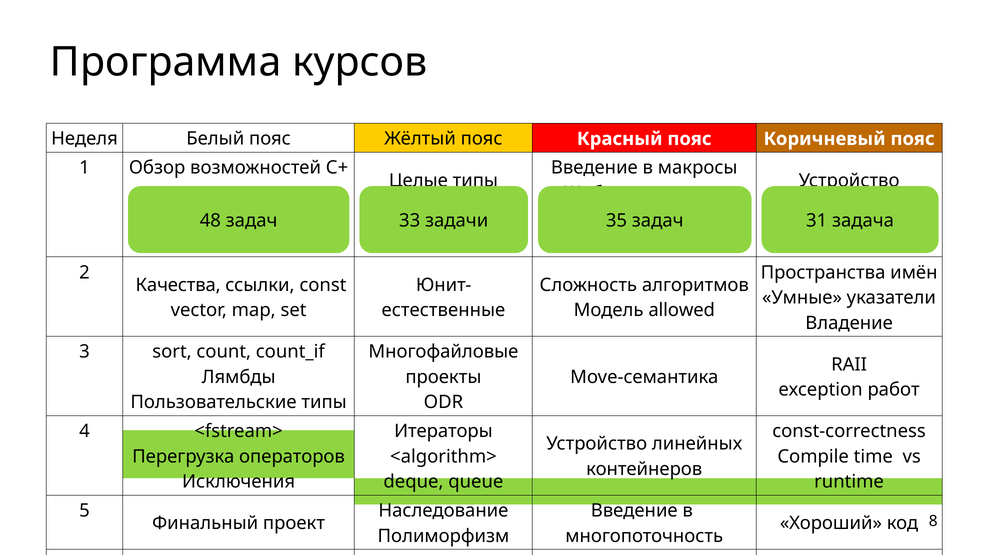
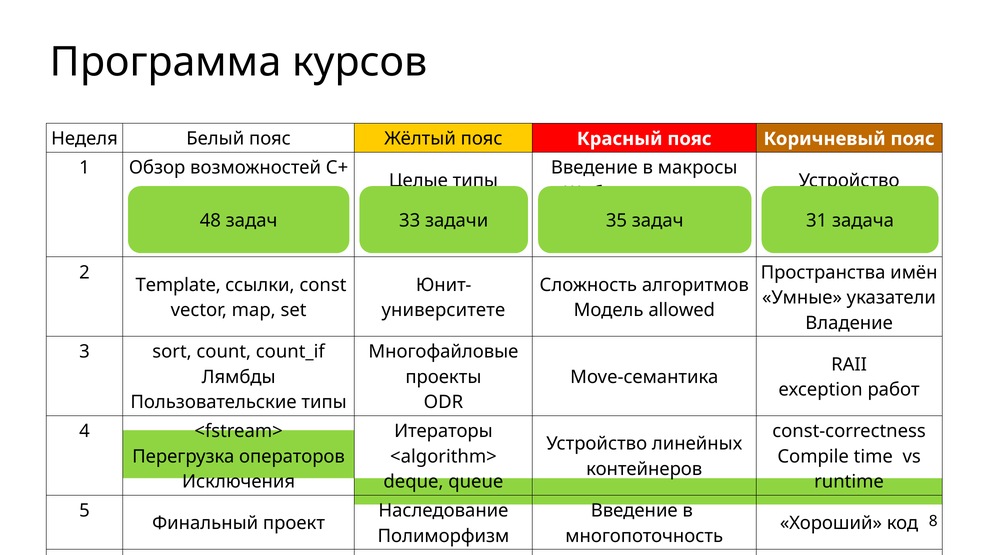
Качества: Качества -> Template (178, 285)
естественные: естественные -> университете (443, 310)
